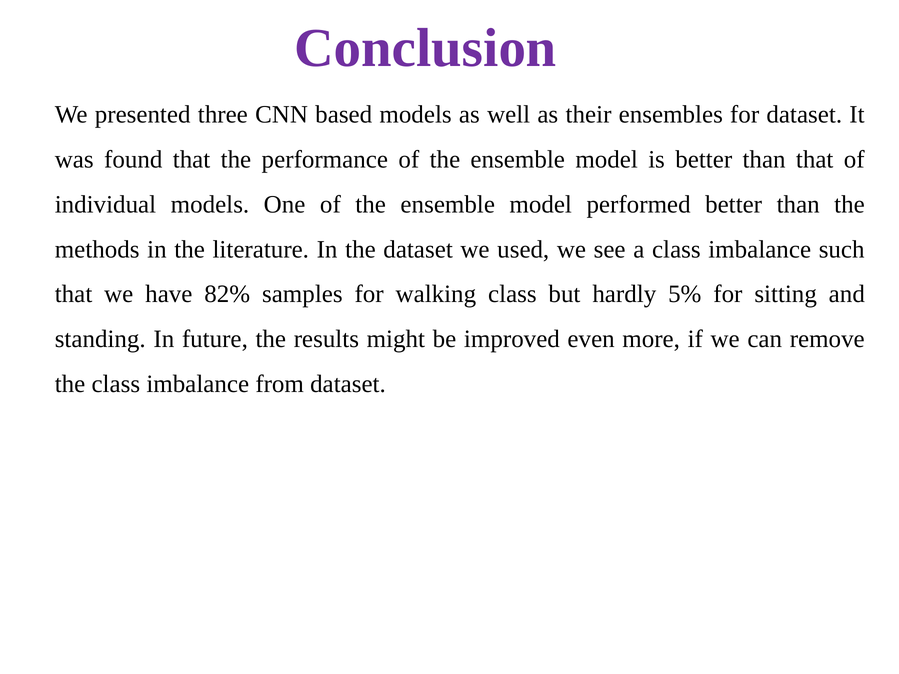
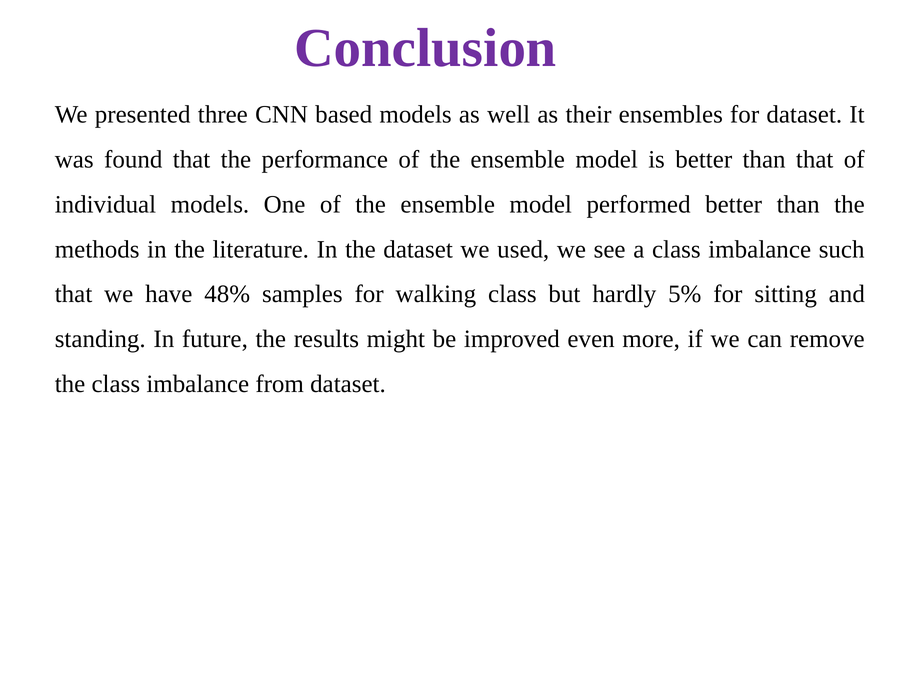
82%: 82% -> 48% (227, 294)
